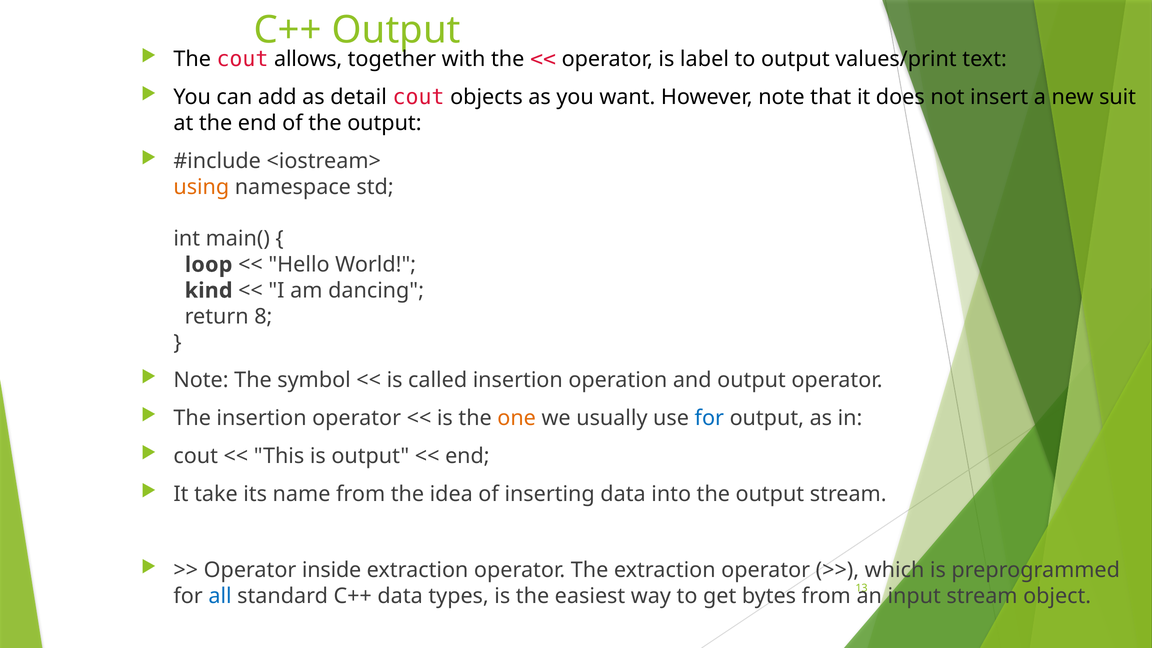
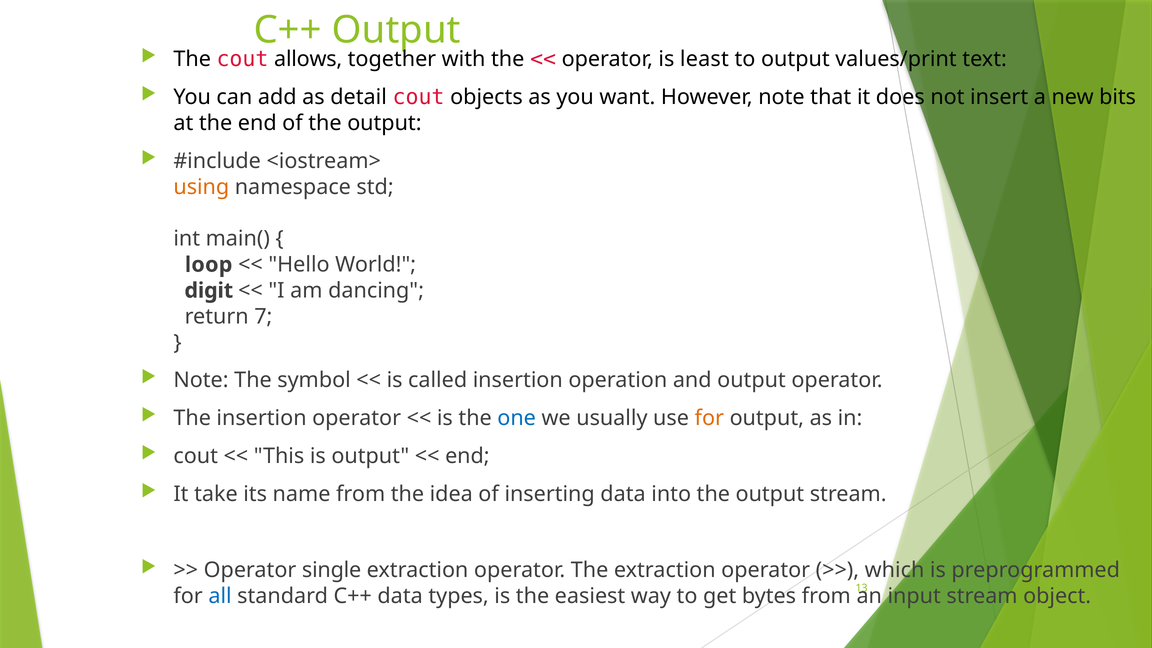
label: label -> least (704, 59)
suit: suit -> bits (1118, 97)
kind: kind -> digit (209, 291)
8: 8 -> 7 (263, 316)
one colour: orange -> blue (517, 418)
for colour: blue -> orange (709, 418)
inside: inside -> single (332, 570)
